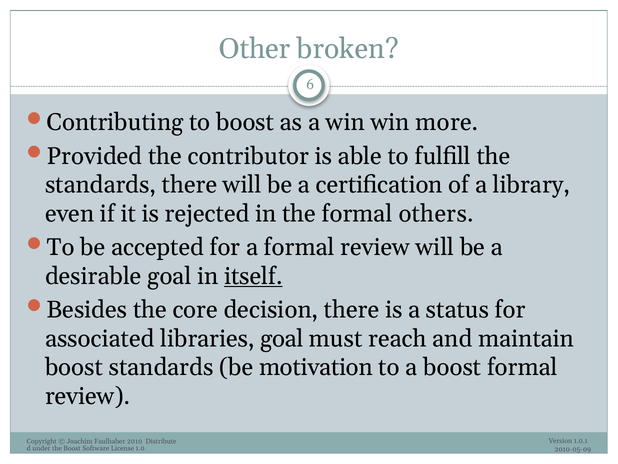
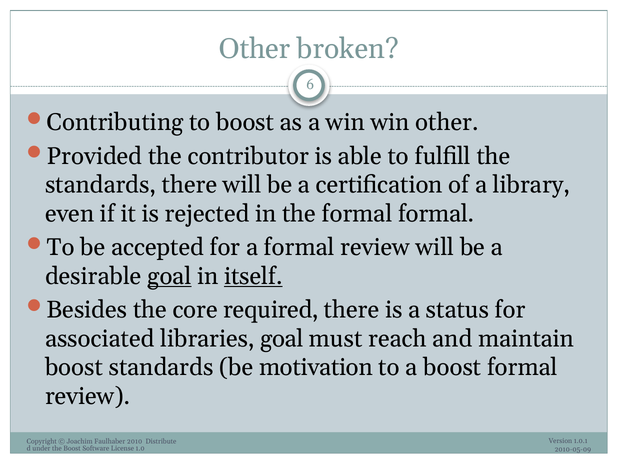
win more: more -> other (447, 122)
formal others: others -> formal (436, 213)
goal underline: none -> present (169, 276)
decision: decision -> required (271, 309)
